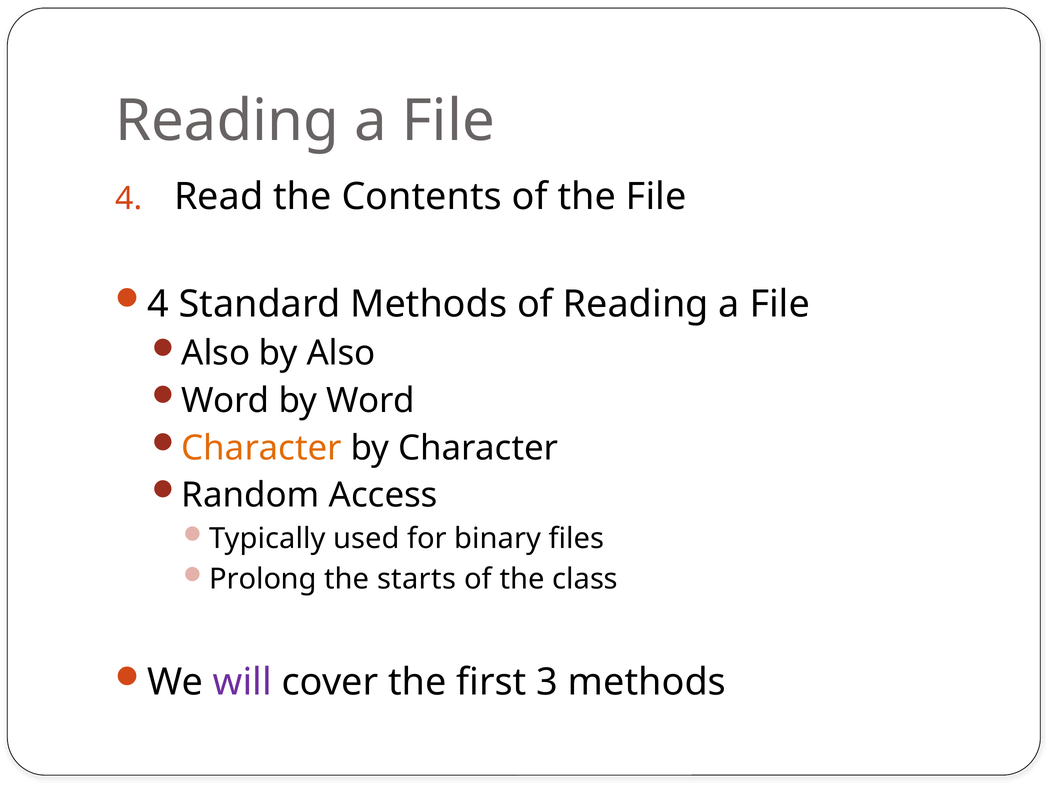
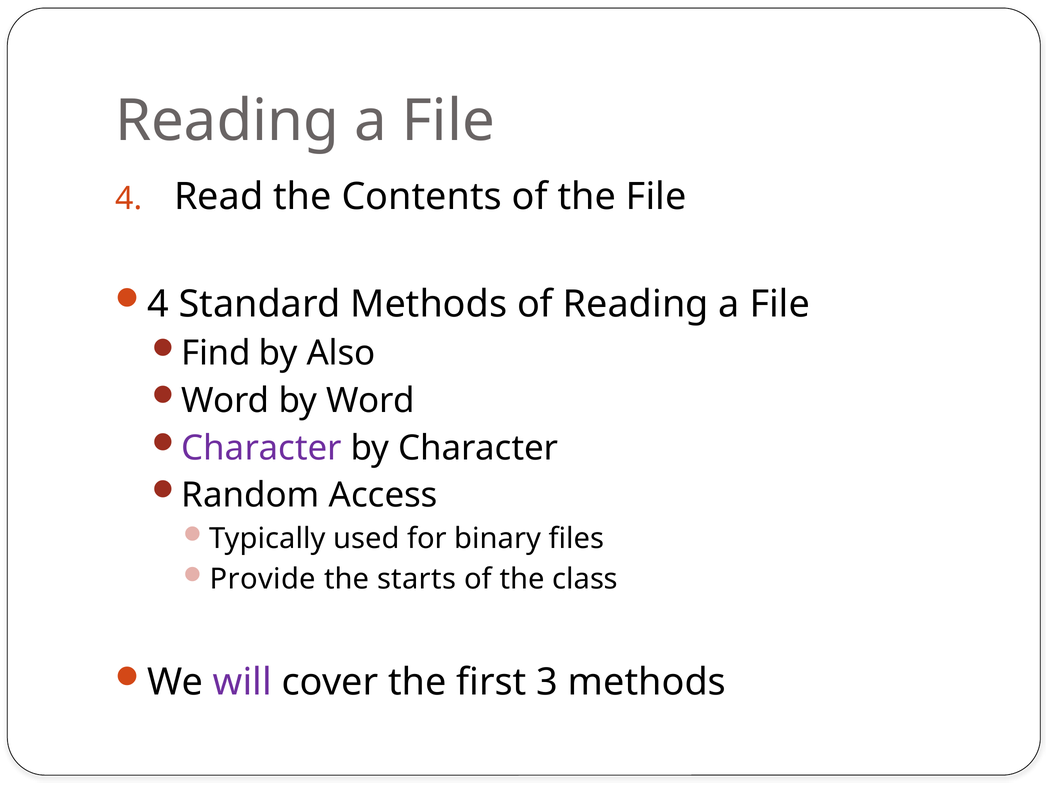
Also: Also -> Find (216, 353)
Character colour: orange -> purple (262, 448)
Prolong: Prolong -> Provide (263, 579)
